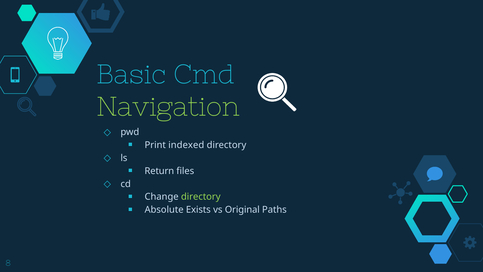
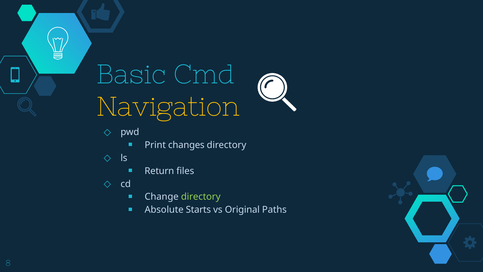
Navigation colour: light green -> yellow (168, 107)
indexed: indexed -> changes (186, 145)
Exists: Exists -> Starts (198, 210)
